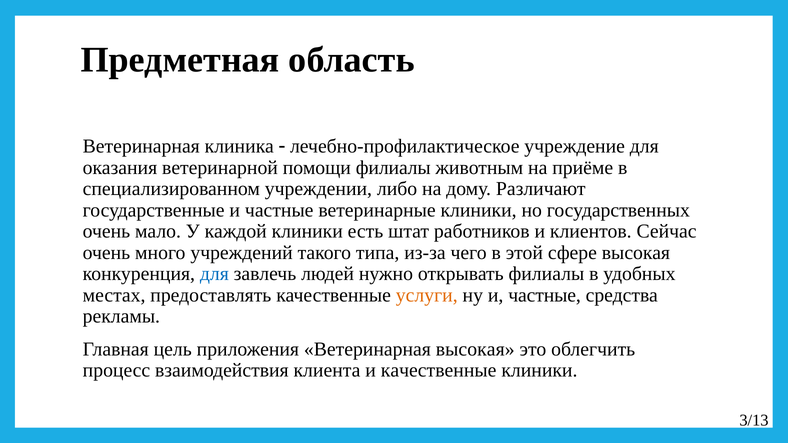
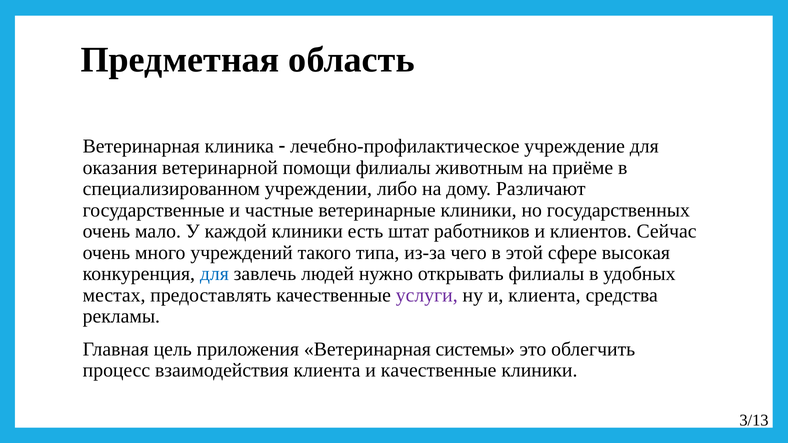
услуги colour: orange -> purple (427, 295)
ну и частные: частные -> клиента (544, 295)
Ветеринарная высокая: высокая -> системы (475, 349)
